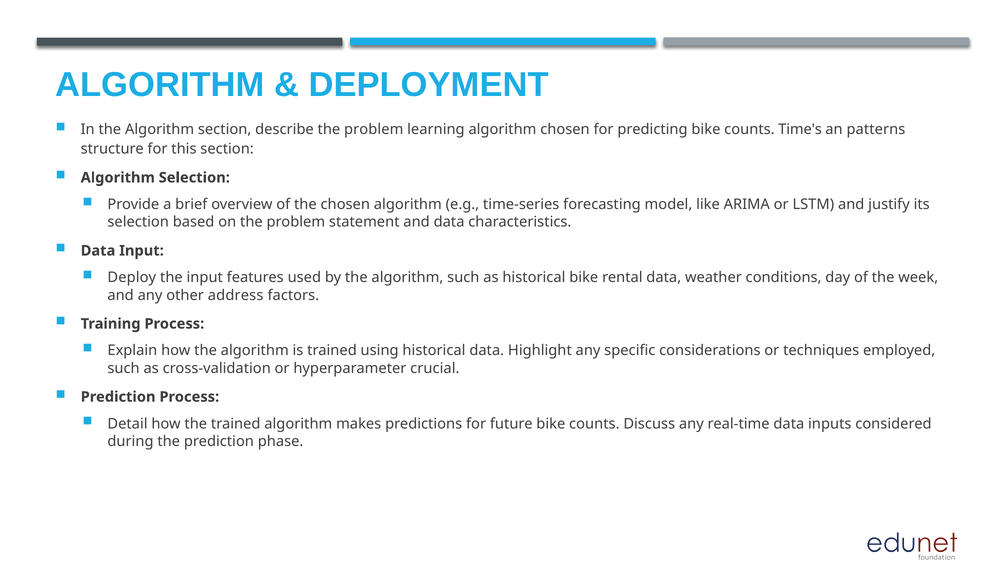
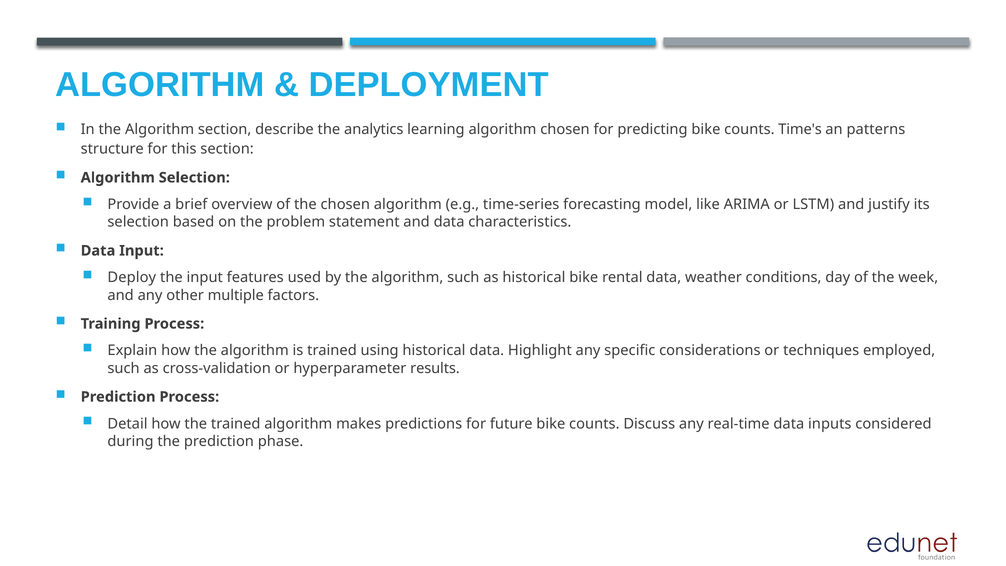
describe the problem: problem -> analytics (374, 130)
address: address -> multiple (236, 295)
crucial: crucial -> results (435, 368)
